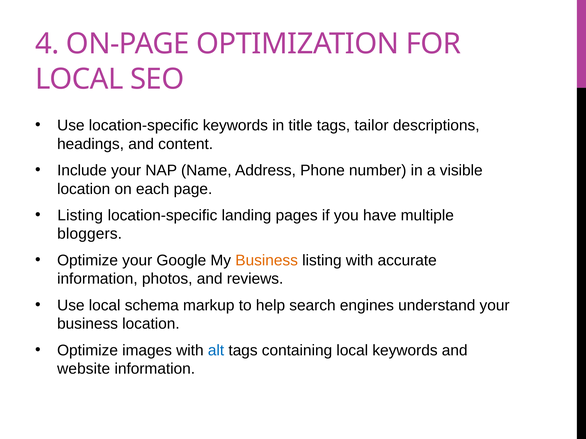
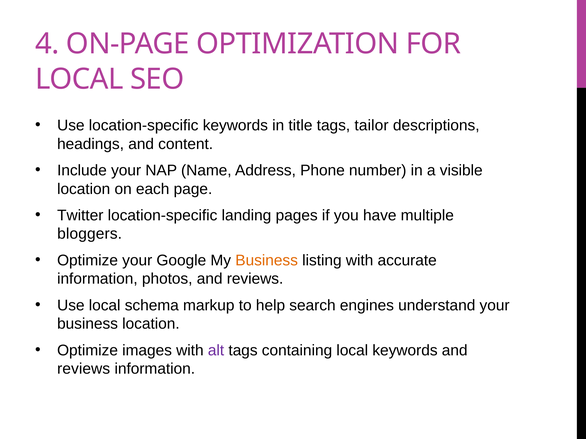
Listing: Listing -> Twitter (80, 216)
alt colour: blue -> purple (216, 351)
website: website -> reviews (84, 369)
